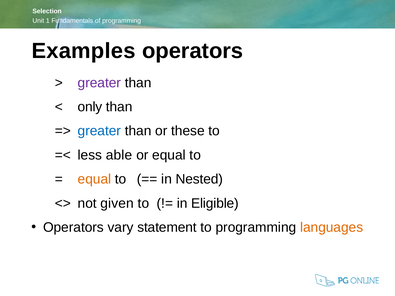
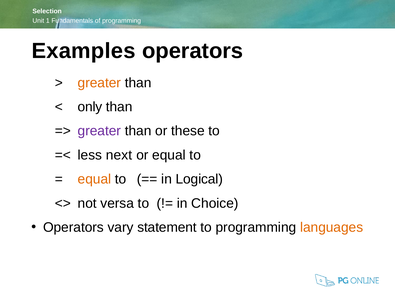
greater colour: purple -> orange (99, 83)
greater colour: blue -> purple (99, 131)
able: able -> next (119, 155)
Nested: Nested -> Logical (199, 179)
given: given -> versa (117, 203)
Eligible: Eligible -> Choice (215, 203)
